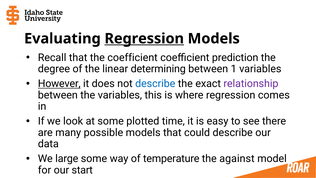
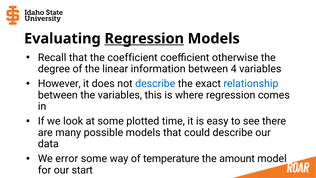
prediction: prediction -> otherwise (235, 58)
determining: determining -> information (158, 69)
1: 1 -> 4 (234, 69)
However underline: present -> none (59, 84)
relationship colour: purple -> blue (251, 84)
large: large -> error (67, 158)
against: against -> amount (237, 158)
